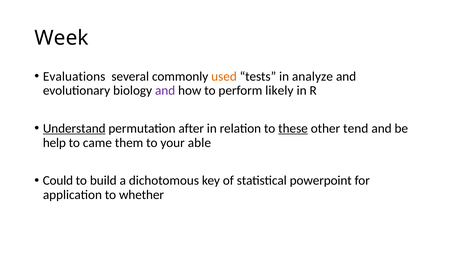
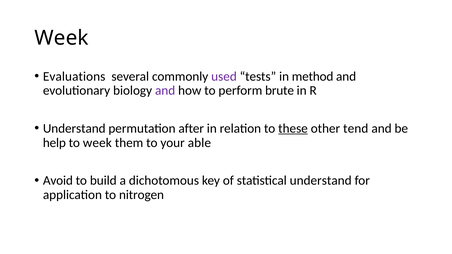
used colour: orange -> purple (224, 76)
analyze: analyze -> method (313, 76)
likely: likely -> brute (280, 91)
Understand underline: present -> none (74, 129)
to came: came -> week (97, 143)
Could: Could -> Avoid (58, 181)
statistical powerpoint: powerpoint -> understand (321, 181)
whether: whether -> nitrogen (142, 195)
